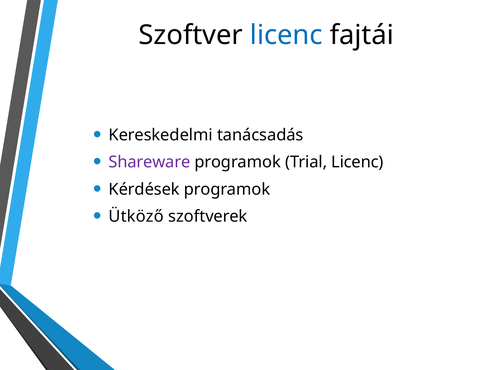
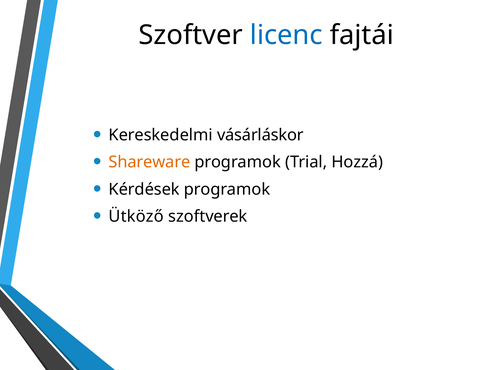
tanácsadás: tanácsadás -> vásárláskor (260, 135)
Shareware colour: purple -> orange (149, 162)
Trial Licenc: Licenc -> Hozzá (357, 162)
